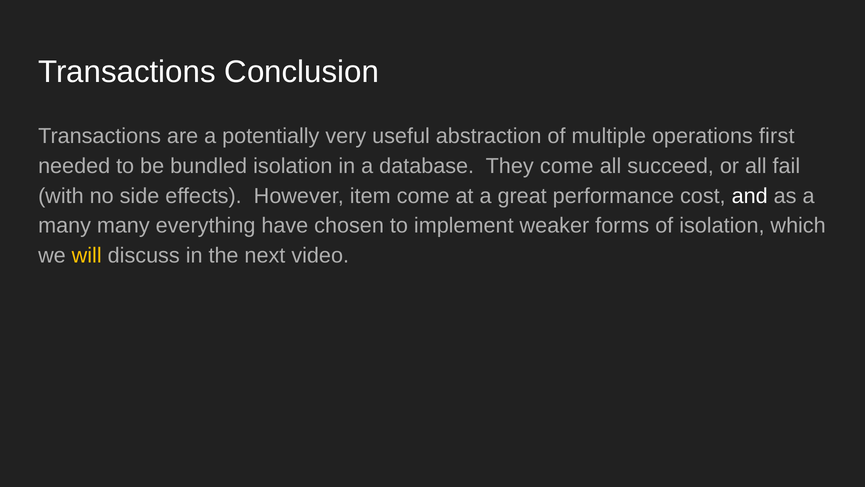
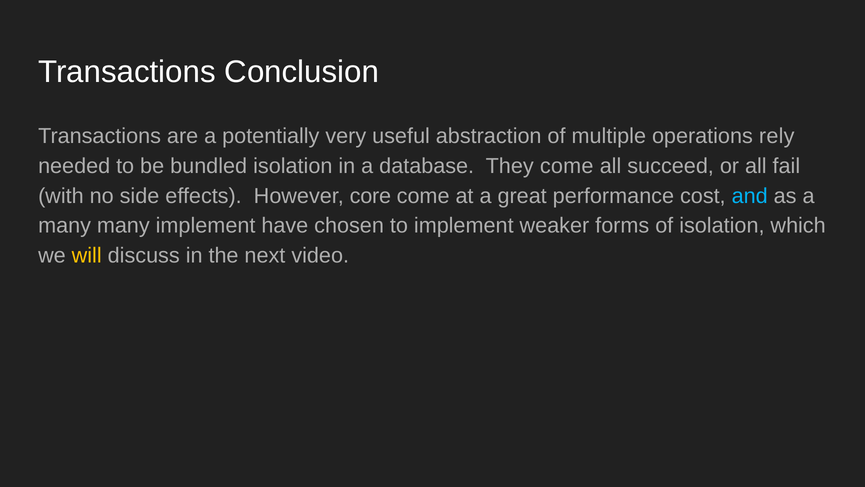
first: first -> rely (777, 136)
item: item -> core (370, 196)
and colour: white -> light blue (750, 196)
many everything: everything -> implement (206, 226)
